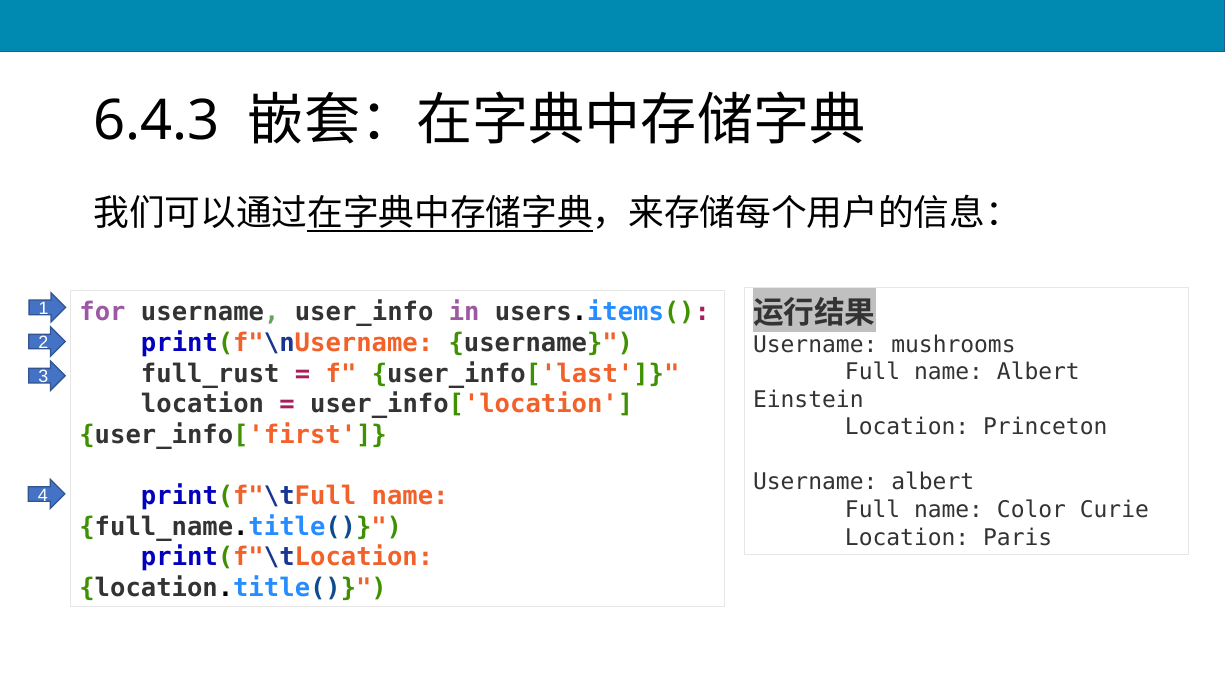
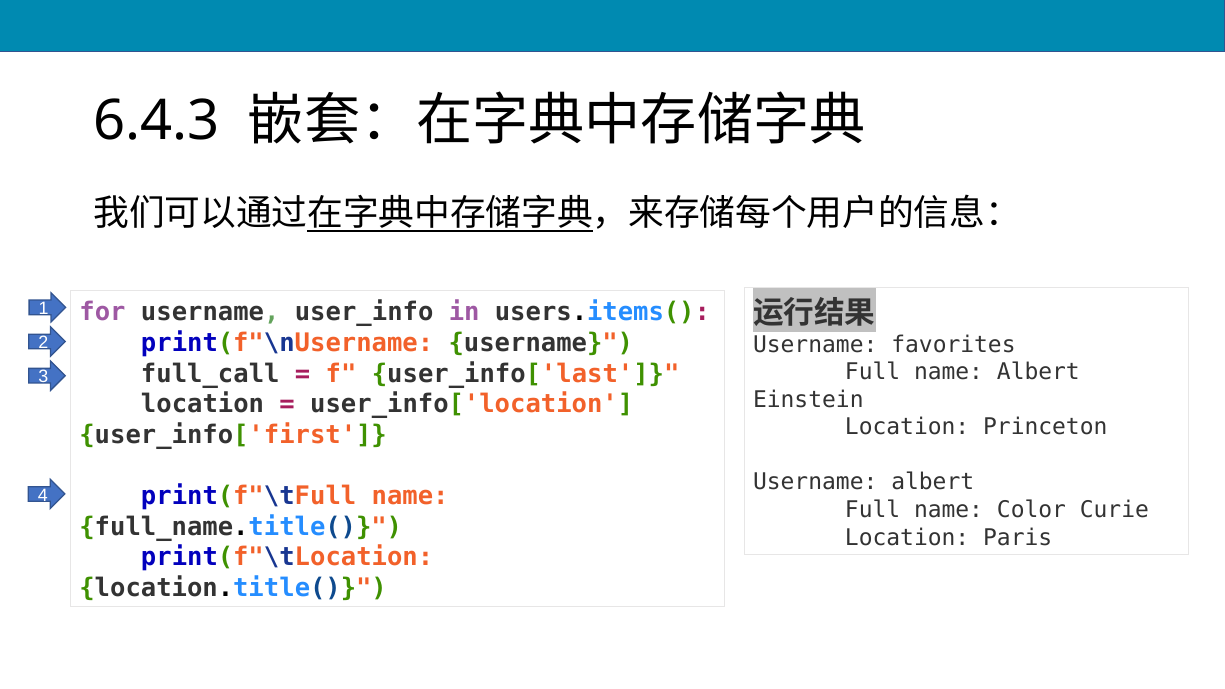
mushrooms: mushrooms -> favorites (953, 345)
full_rust: full_rust -> full_call (210, 374)
